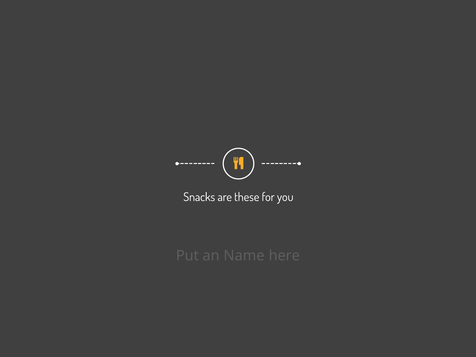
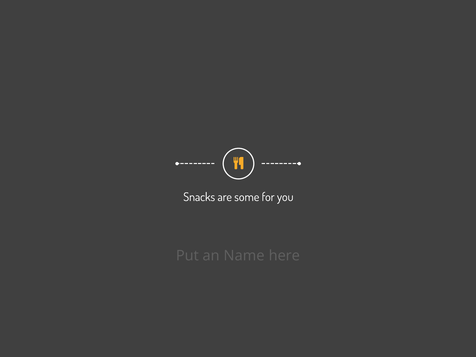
these: these -> some (247, 197)
